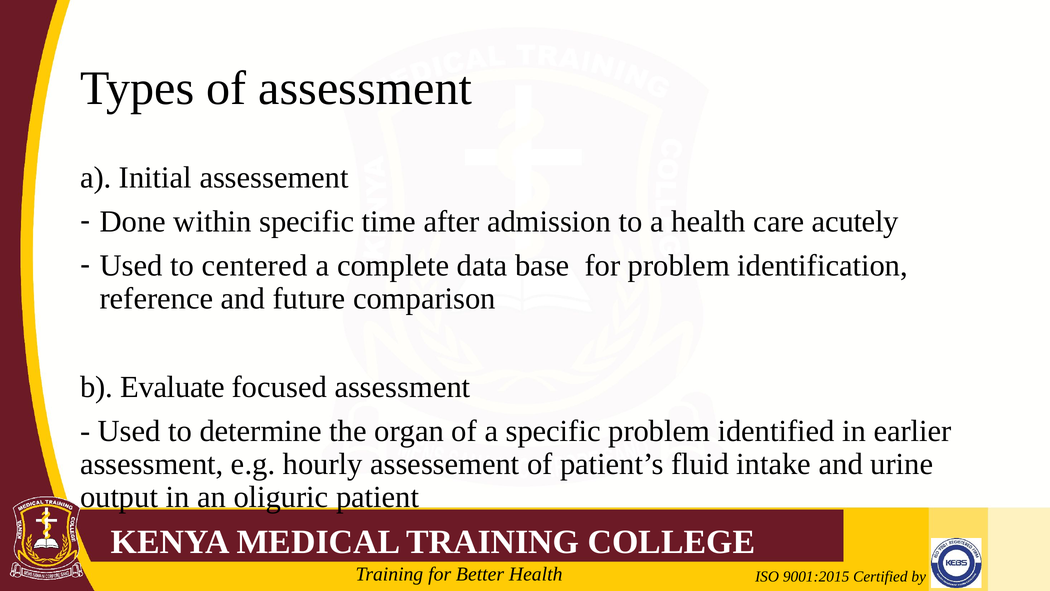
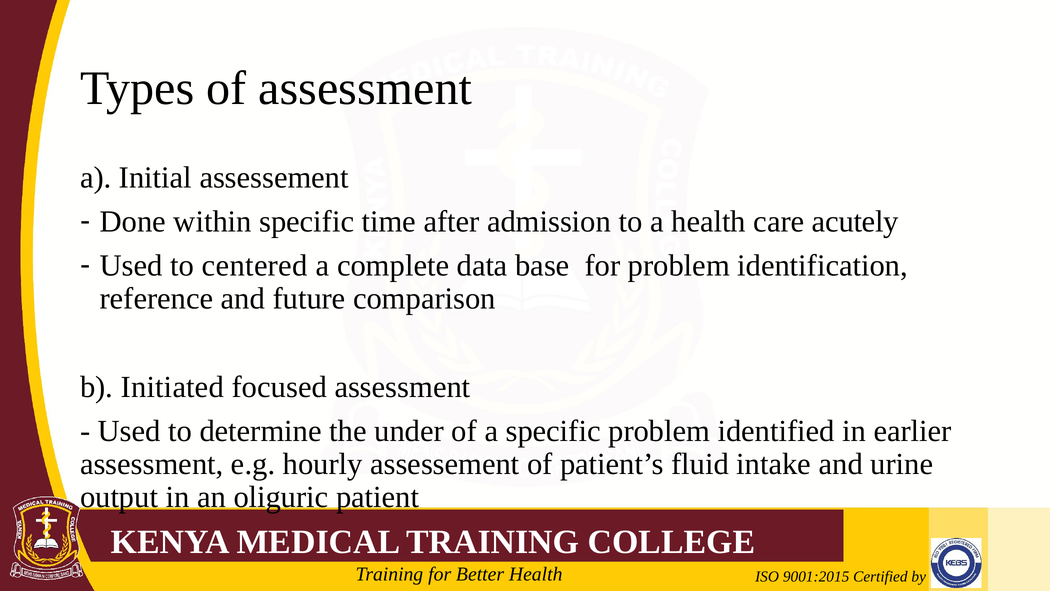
Evaluate: Evaluate -> Initiated (172, 387)
organ: organ -> under (409, 431)
